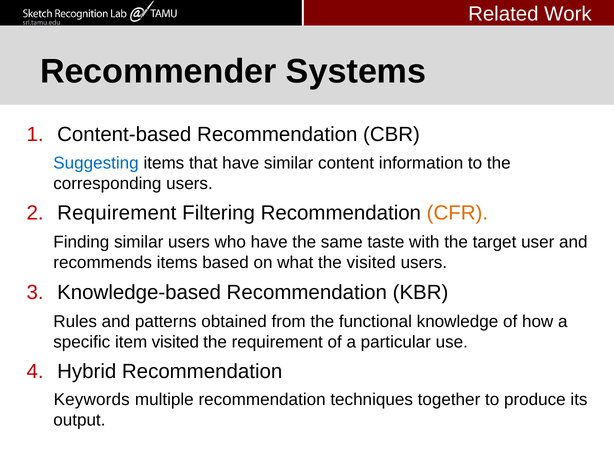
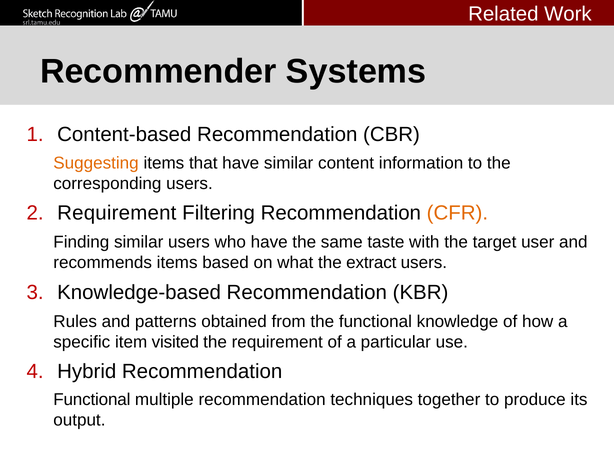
Suggesting colour: blue -> orange (96, 163)
the visited: visited -> extract (371, 262)
Keywords: Keywords -> Functional (92, 399)
